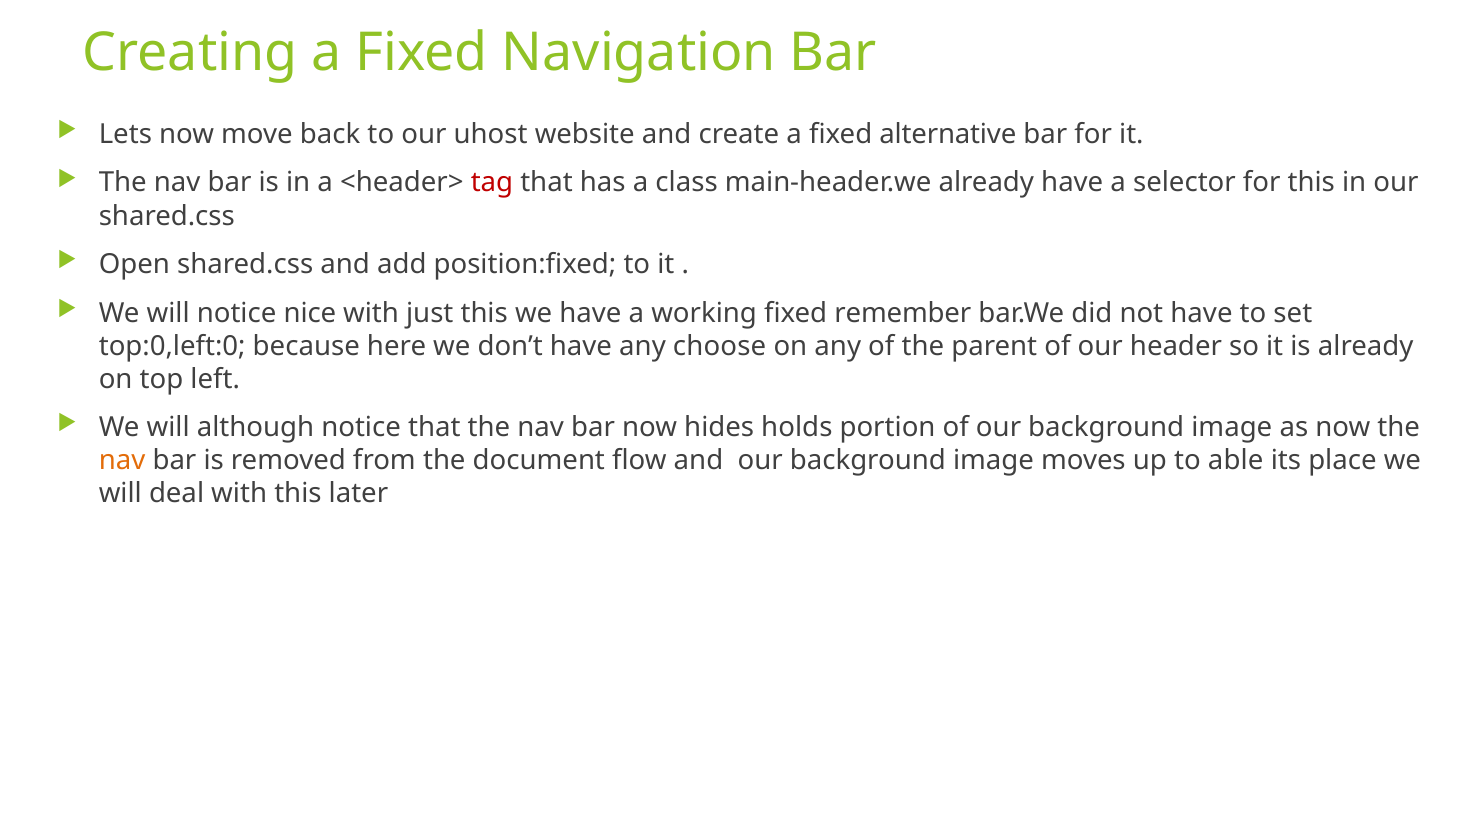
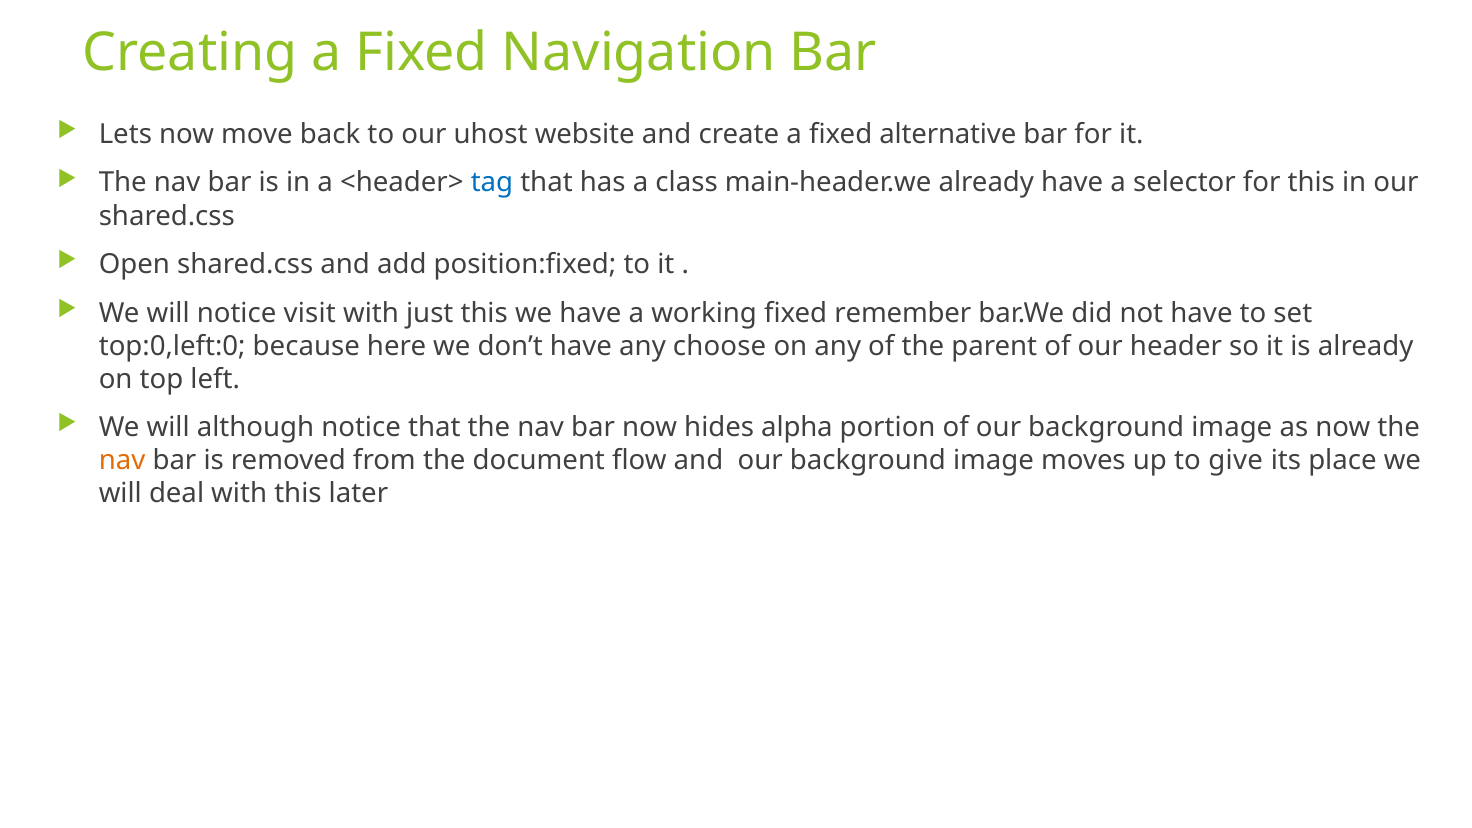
tag colour: red -> blue (492, 183)
nice: nice -> visit (310, 313)
holds: holds -> alpha (797, 428)
able: able -> give (1236, 461)
